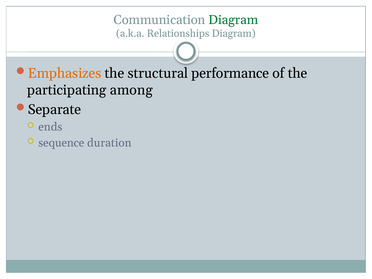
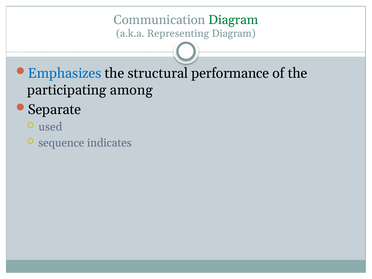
Relationships: Relationships -> Representing (178, 34)
Emphasizes colour: orange -> blue (65, 73)
ends: ends -> used (50, 127)
duration: duration -> indicates (109, 143)
